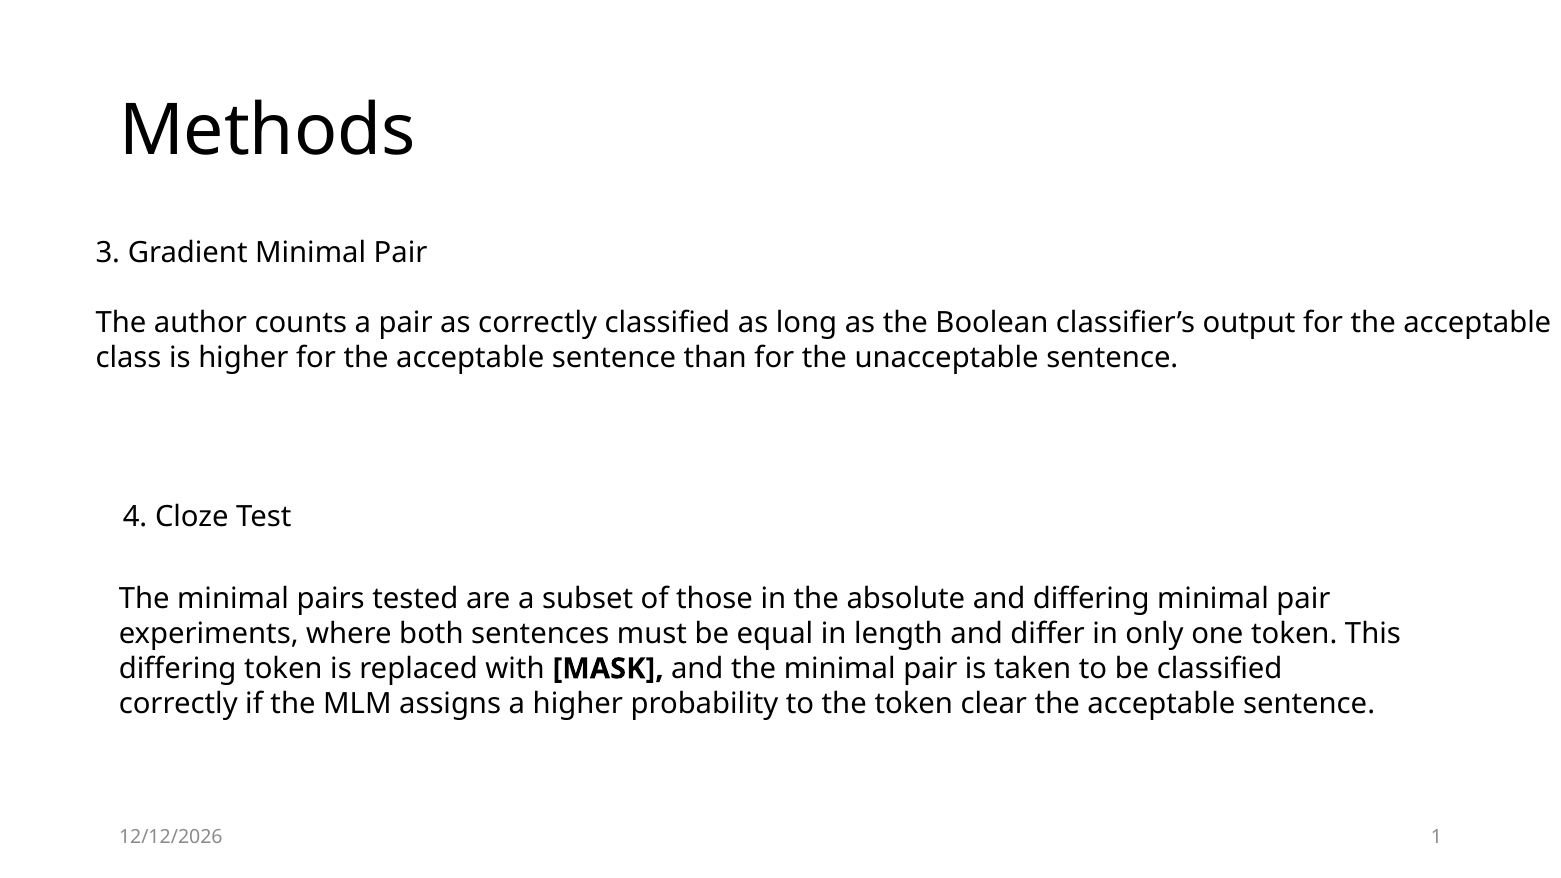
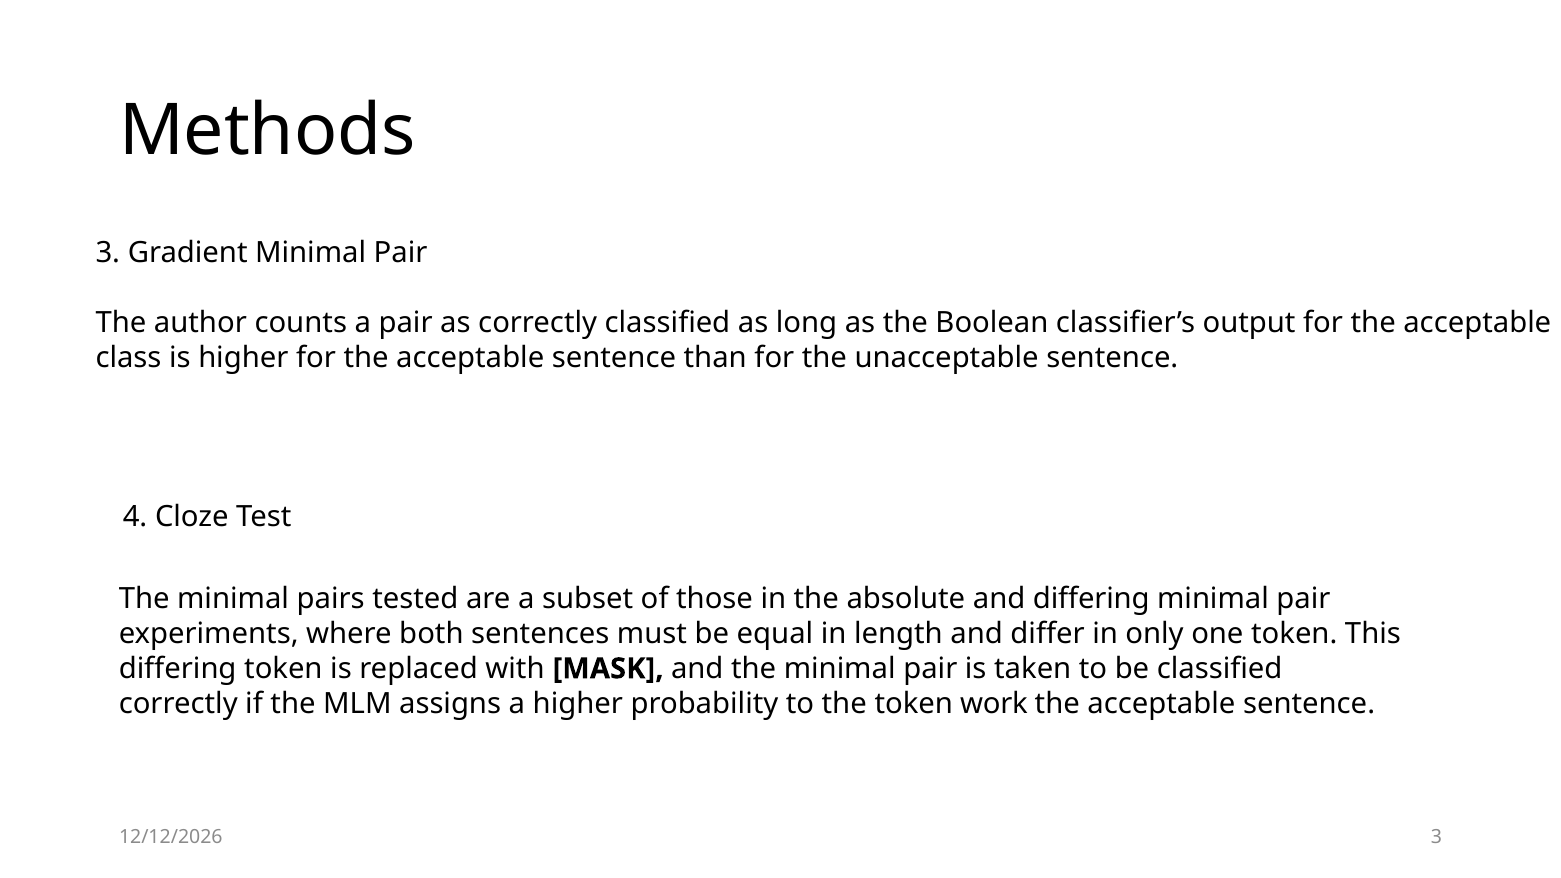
clear: clear -> work (994, 704)
1: 1 -> 3 (1436, 837)
